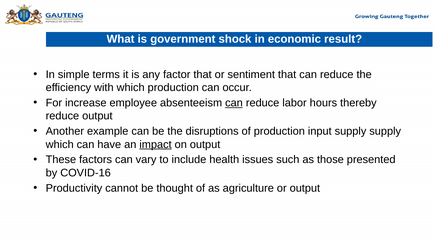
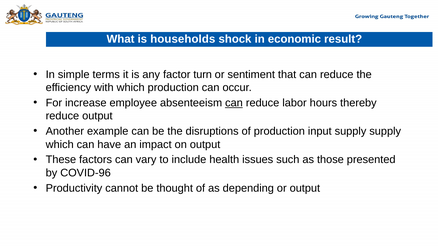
government: government -> households (183, 39)
factor that: that -> turn (203, 75)
impact underline: present -> none (156, 145)
COVID-16: COVID-16 -> COVID-96 (86, 173)
agriculture: agriculture -> depending (248, 188)
